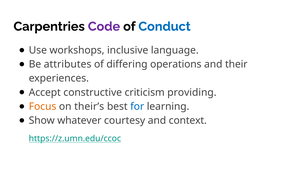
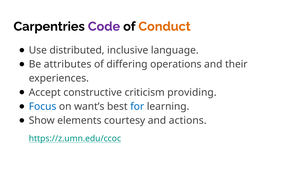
Conduct colour: blue -> orange (165, 26)
workshops: workshops -> distributed (77, 50)
Focus colour: orange -> blue (43, 107)
their’s: their’s -> want’s (89, 107)
whatever: whatever -> elements (79, 121)
context: context -> actions (188, 121)
